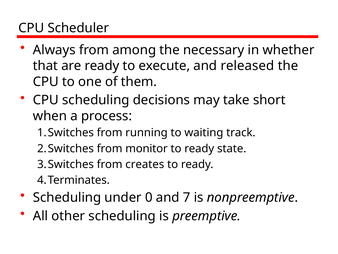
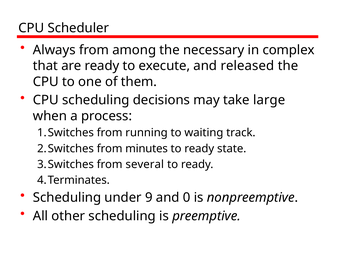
whether: whether -> complex (289, 50)
short: short -> large (269, 100)
monitor: monitor -> minutes (147, 148)
creates: creates -> several (145, 164)
0: 0 -> 9 (149, 197)
7: 7 -> 0 (187, 197)
